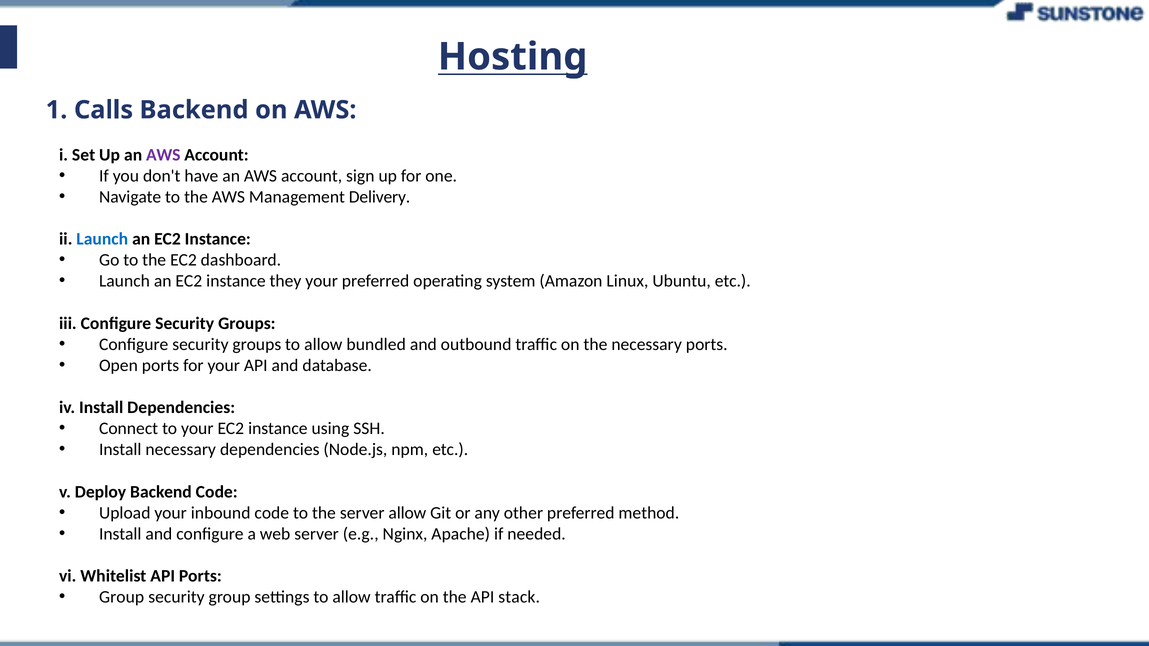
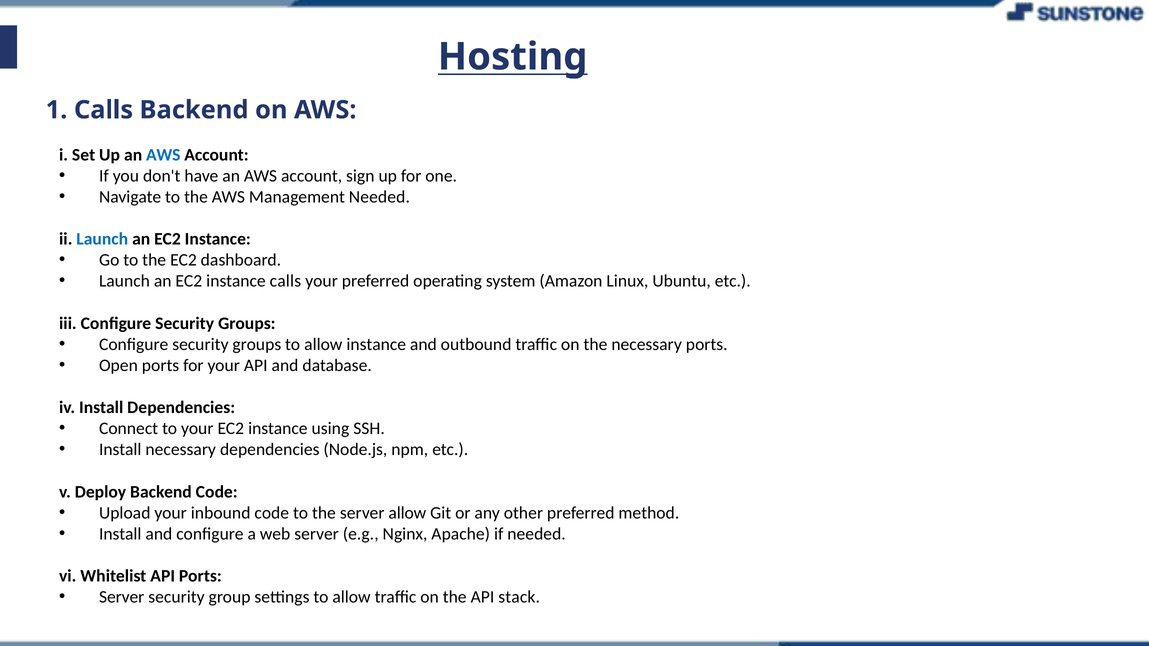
AWS colour: purple -> blue (163, 155)
Management Delivery: Delivery -> Needed (379, 197)
instance they: they -> calls (285, 281)
allow bundled: bundled -> instance (376, 345)
Group: Group -> Server (122, 597)
